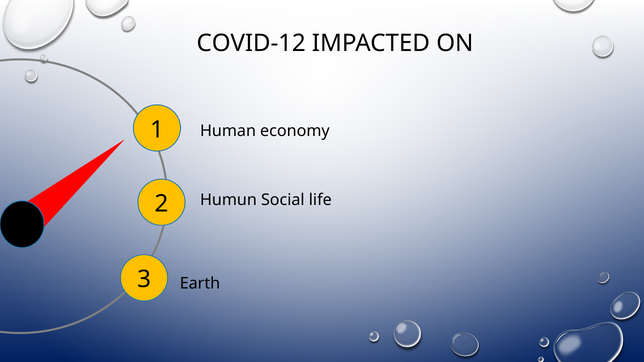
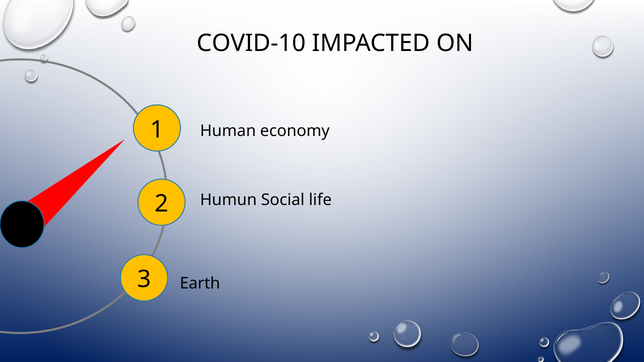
COVID-12: COVID-12 -> COVID-10 (251, 44)
